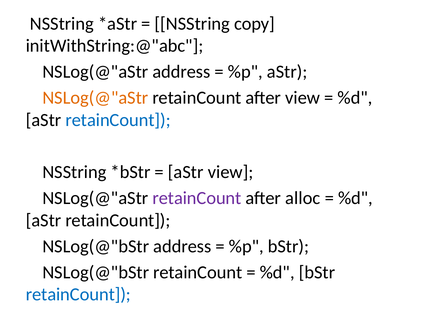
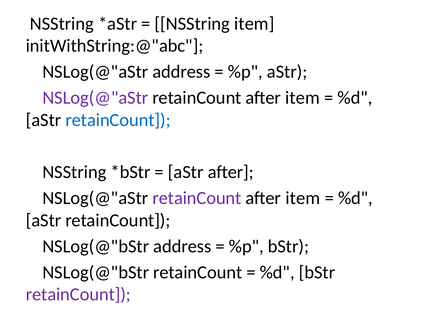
NSString copy: copy -> item (254, 24)
NSLog(@"aStr colour: orange -> purple (95, 98)
view: view -> item (303, 98)
aStr view: view -> after (231, 172)
alloc: alloc -> item (303, 198)
retainCount colour: blue -> purple (78, 294)
